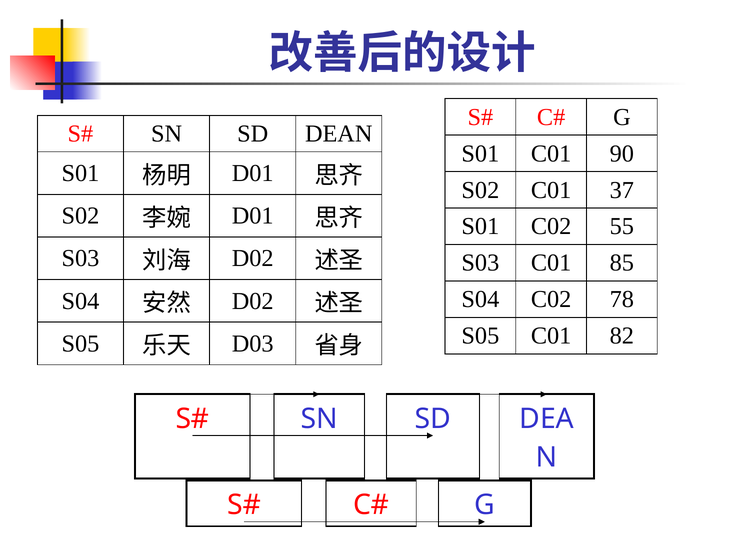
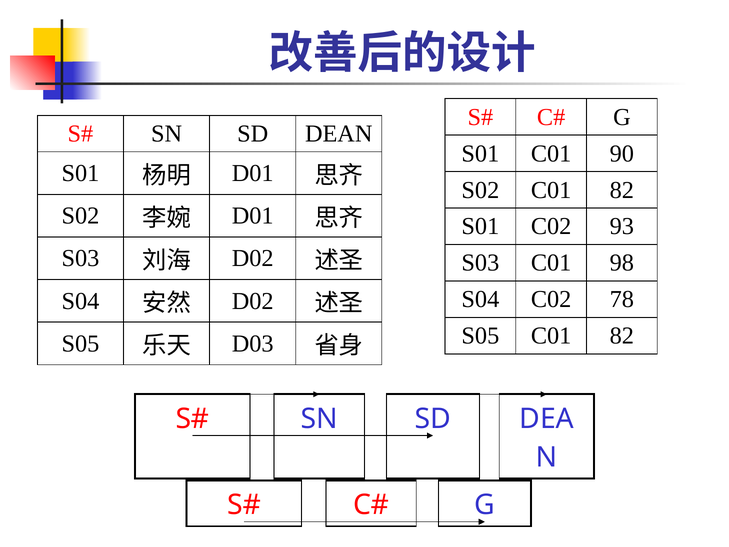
S02 C01 37: 37 -> 82 (622, 190)
55: 55 -> 93 (622, 226)
85: 85 -> 98 (622, 263)
